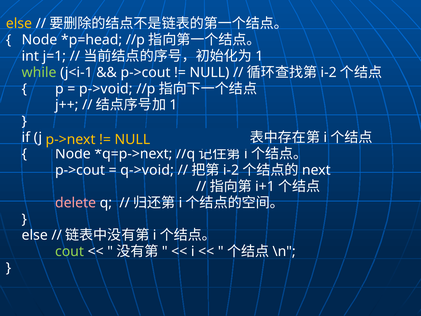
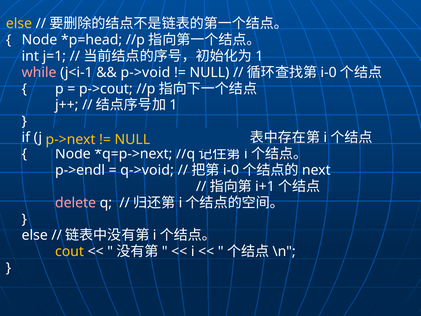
while colour: light green -> pink (39, 72)
p->cout: p->cout -> p->void (145, 72)
i-2: i-2 -> i-0 (329, 72)
p->void: p->void -> p->cout (106, 89)
p->cout: p->cout -> p->endl (80, 170)
i-2: i-2 -> i-0 (231, 170)
cout colour: light green -> yellow (70, 251)
